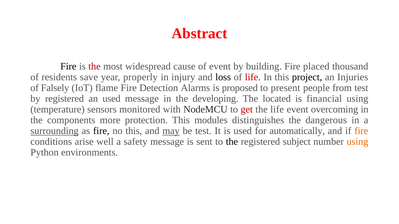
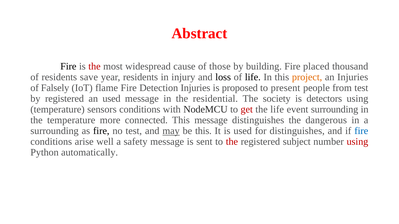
of event: event -> those (220, 67)
year properly: properly -> residents (141, 77)
life colour: red -> black (253, 77)
project colour: black -> orange (307, 77)
Detection Alarms: Alarms -> Injuries (195, 88)
developing: developing -> residential (215, 99)
located: located -> society (277, 99)
financial: financial -> detectors (324, 99)
sensors monitored: monitored -> conditions (140, 110)
event overcoming: overcoming -> surrounding (335, 110)
the components: components -> temperature (71, 120)
protection: protection -> connected (146, 120)
This modules: modules -> message (211, 120)
surrounding underline: present -> none (55, 131)
no this: this -> test (134, 131)
be test: test -> this (203, 131)
for automatically: automatically -> distinguishes (297, 131)
fire colour: orange -> blue (361, 131)
the colour: black -> red (232, 142)
using colour: orange -> red (357, 142)
environments: environments -> automatically (90, 153)
